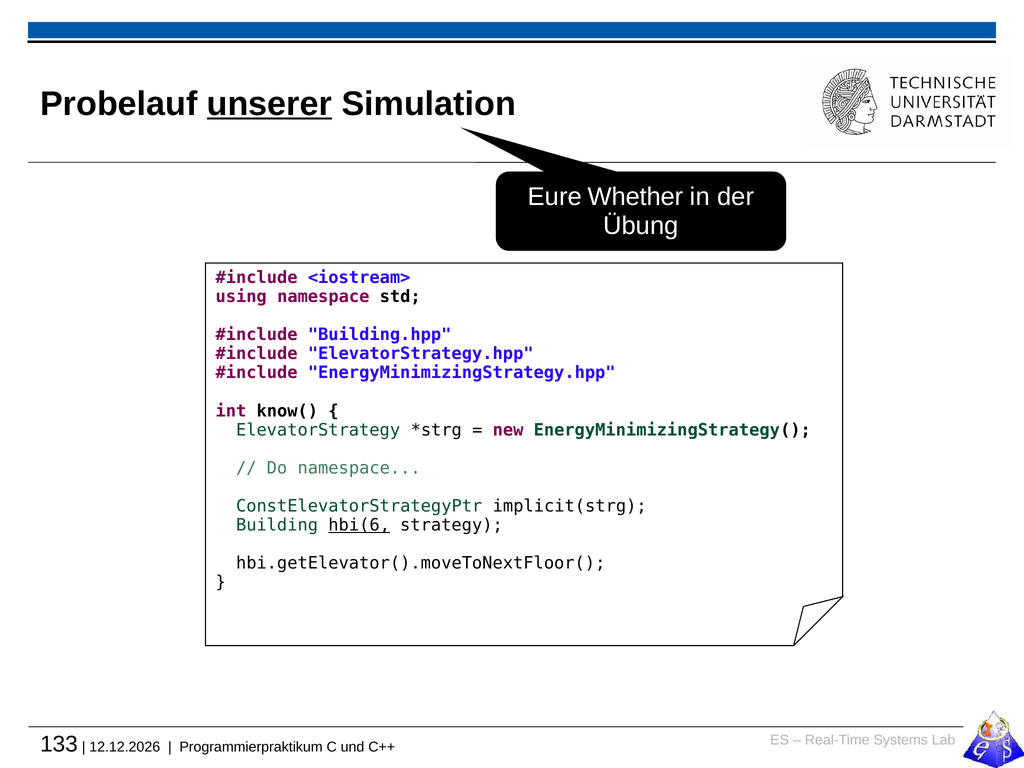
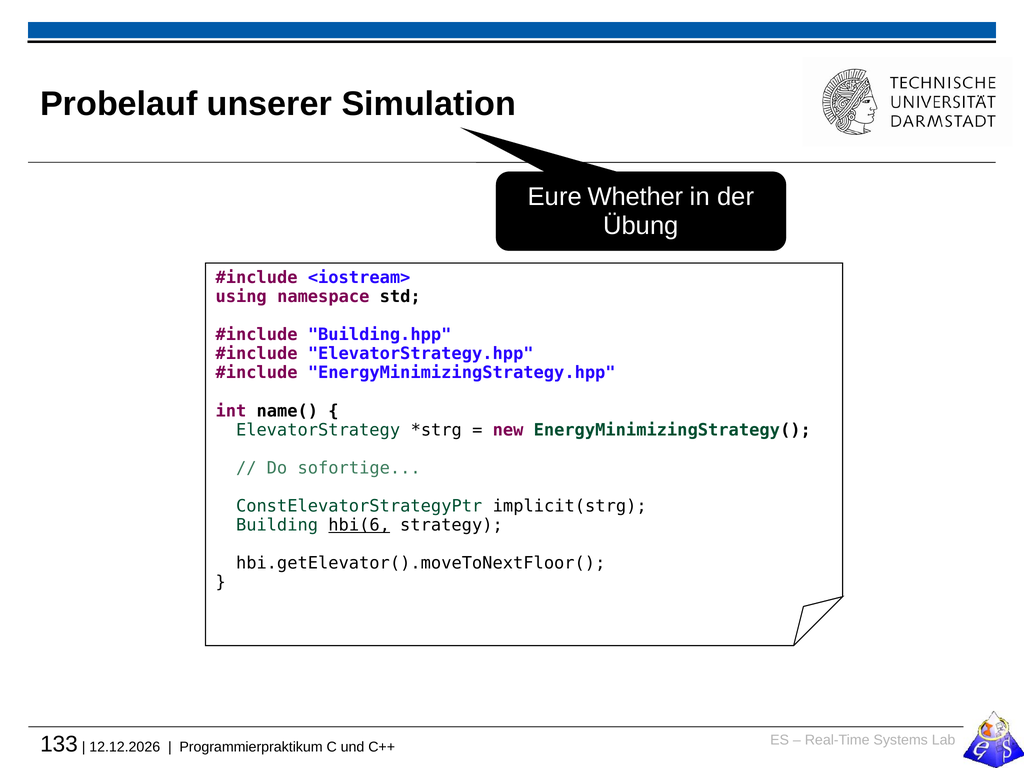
unserer underline: present -> none (269, 104)
know(: know( -> name( (287, 411)
Do namespace: namespace -> sofortige (359, 468)
